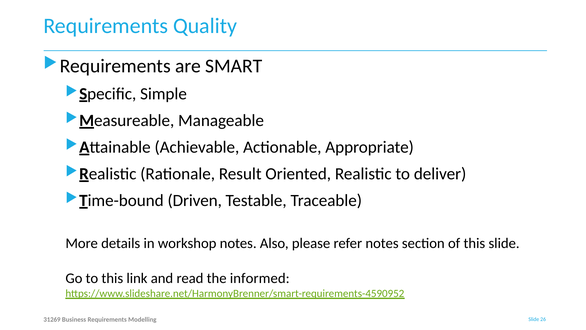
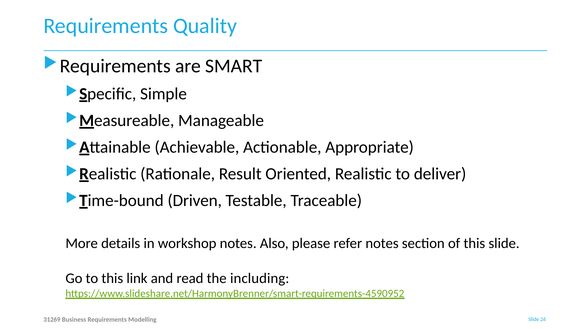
informed: informed -> including (260, 278)
